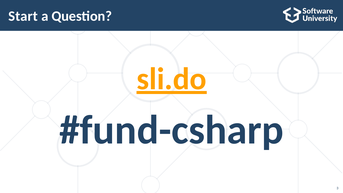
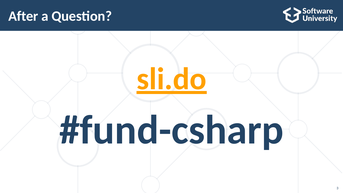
Start: Start -> After (23, 16)
